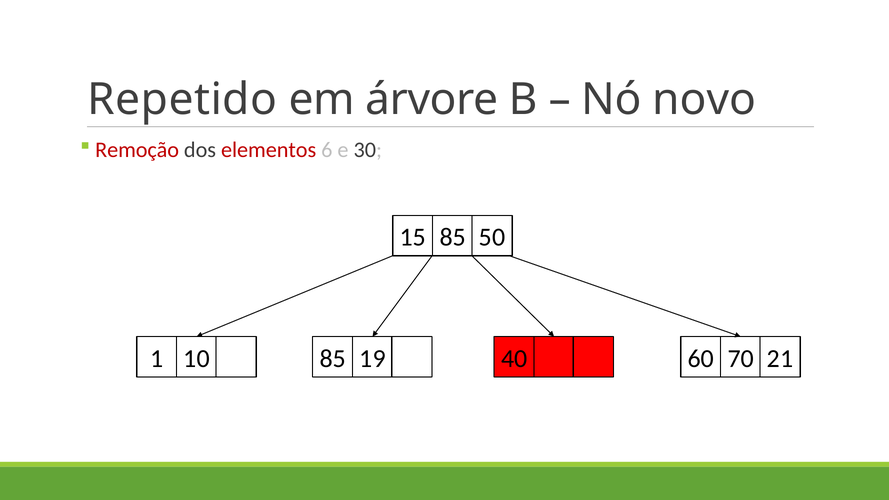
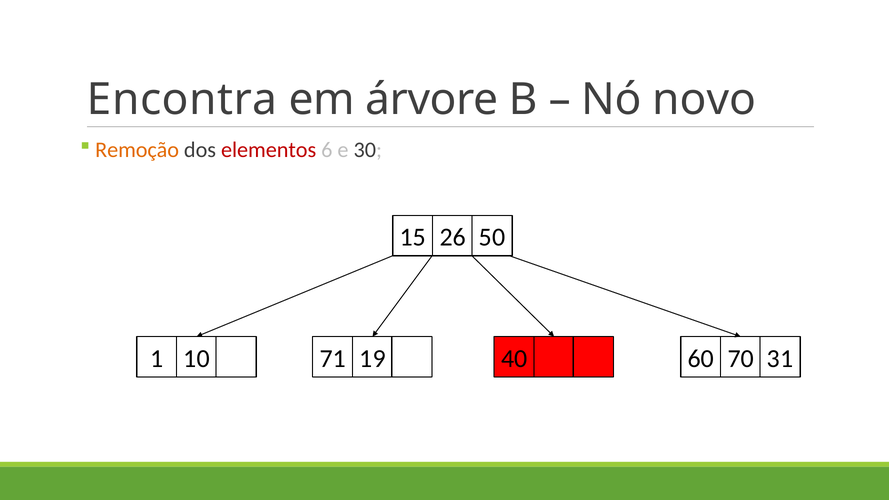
Repetido: Repetido -> Encontra (182, 100)
Remoção colour: red -> orange (137, 150)
15 85: 85 -> 26 (453, 237)
10 85: 85 -> 71 (333, 359)
21: 21 -> 31 (780, 359)
